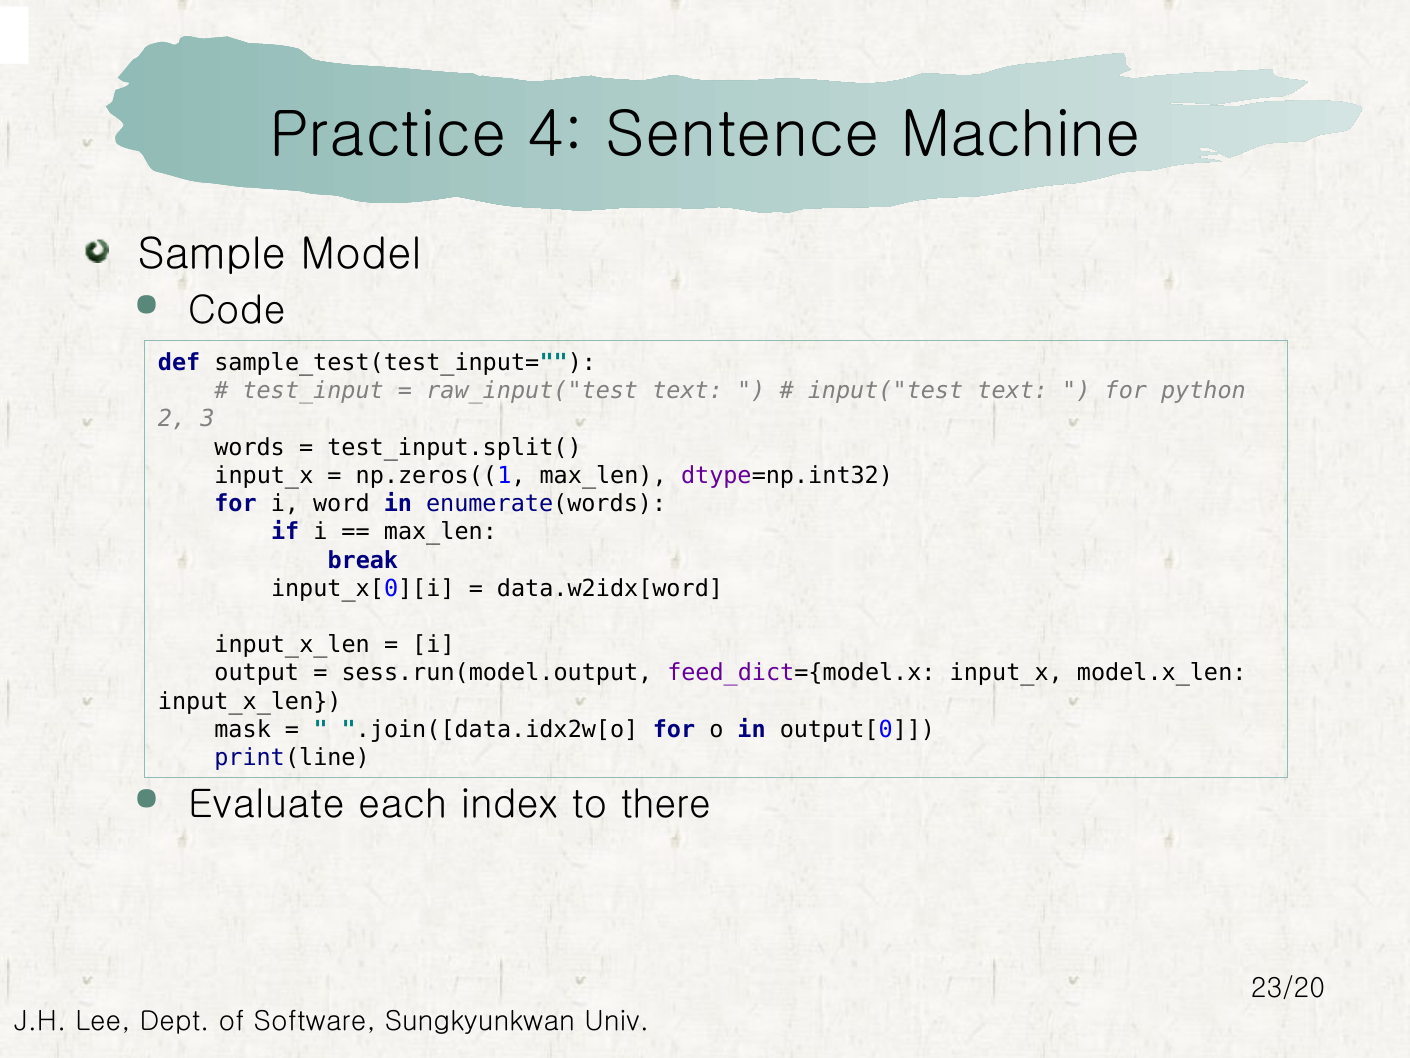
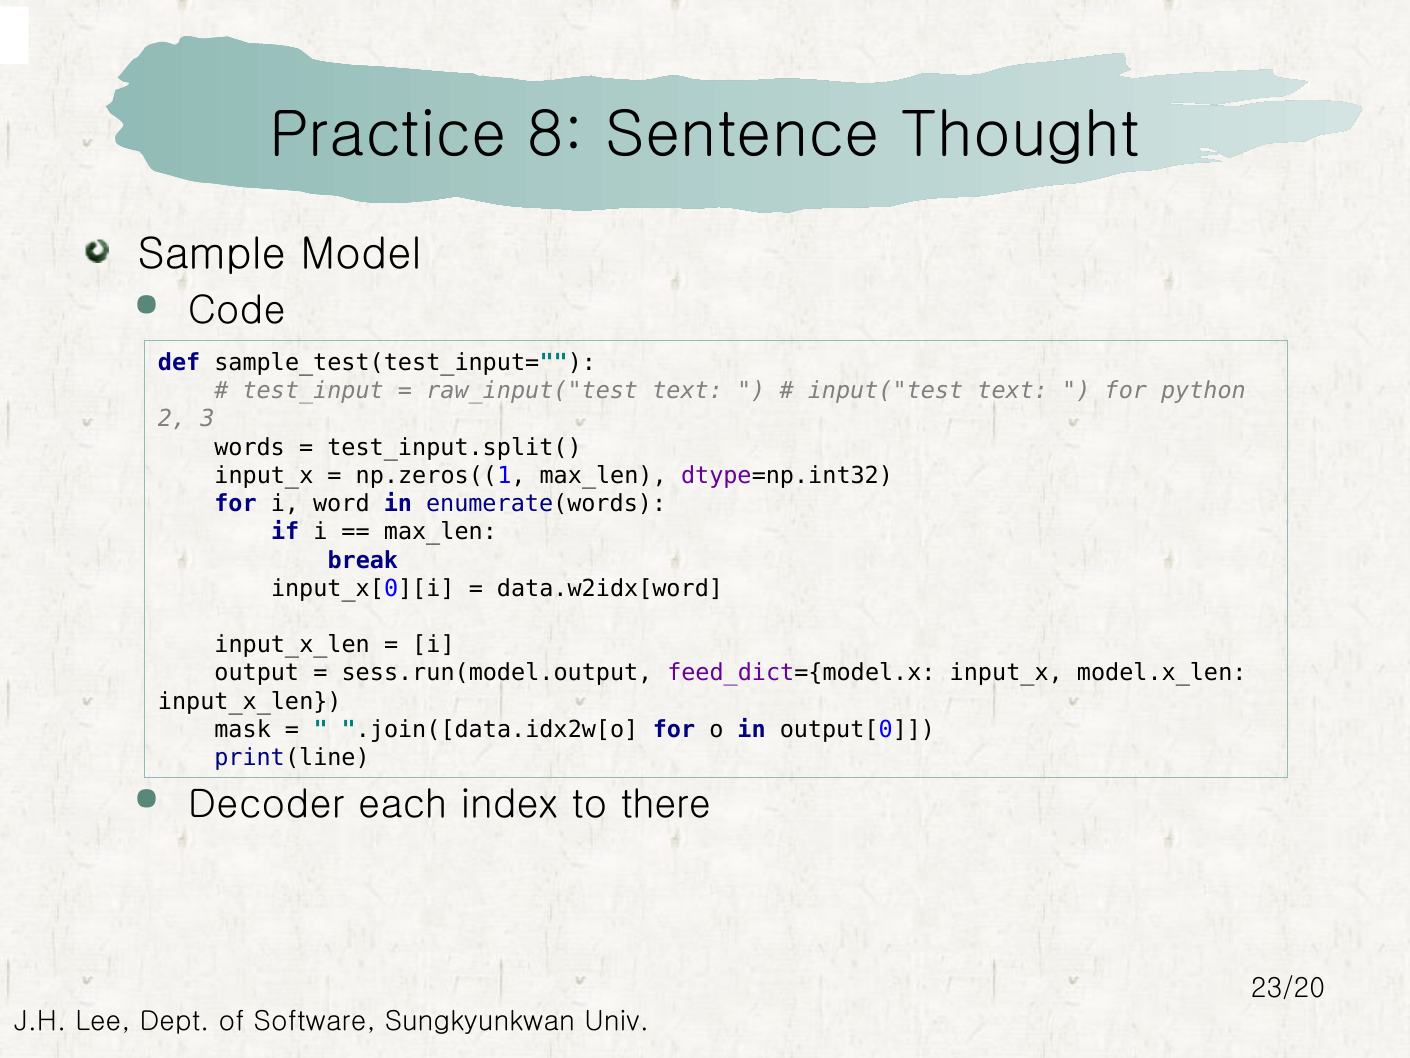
4: 4 -> 8 (556, 135)
Machine: Machine -> Thought (1020, 135)
Evaluate: Evaluate -> Decoder (266, 804)
